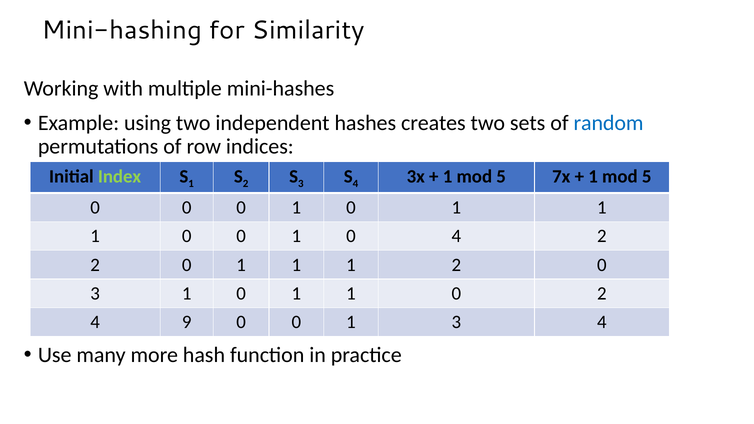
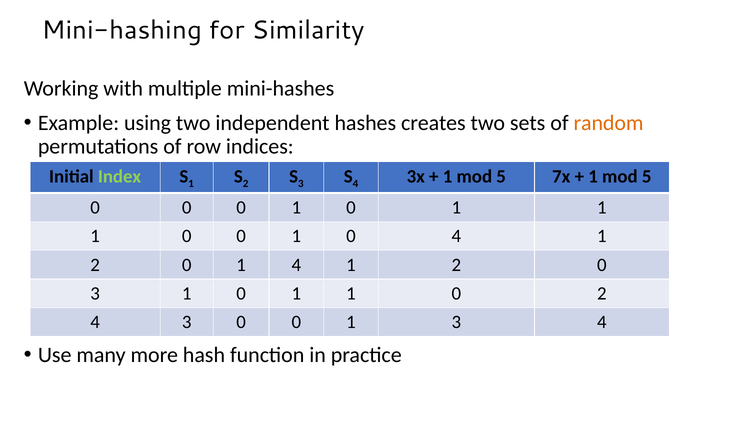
random colour: blue -> orange (609, 123)
0 4 2: 2 -> 1 (602, 236)
2 0 1 1: 1 -> 4 (296, 265)
4 9: 9 -> 3 (187, 322)
